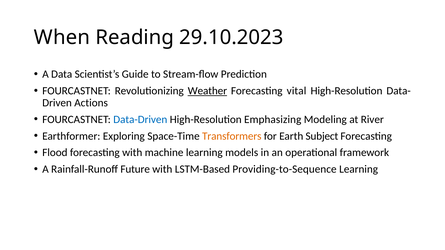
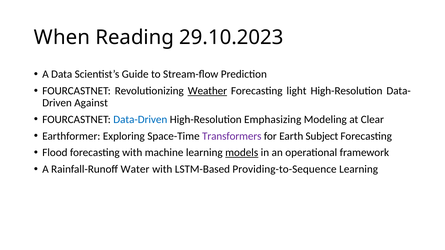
vital: vital -> light (297, 91)
Actions: Actions -> Against (91, 103)
River: River -> Clear (372, 120)
Transformers colour: orange -> purple (232, 136)
models underline: none -> present (242, 153)
Future: Future -> Water (135, 169)
